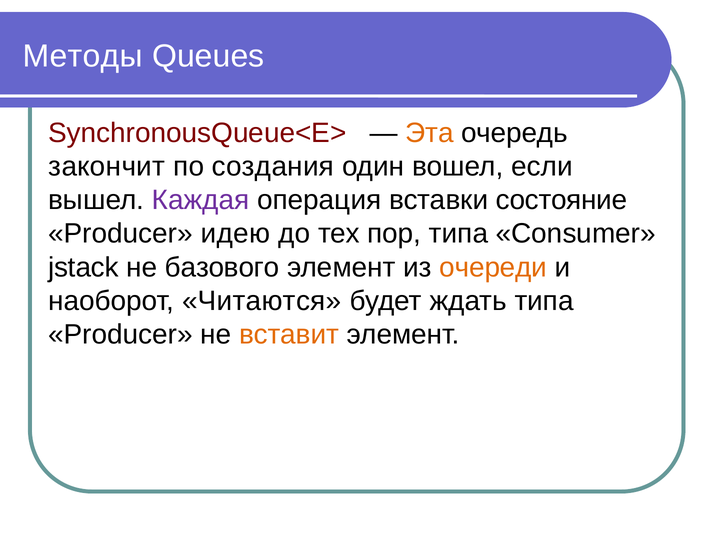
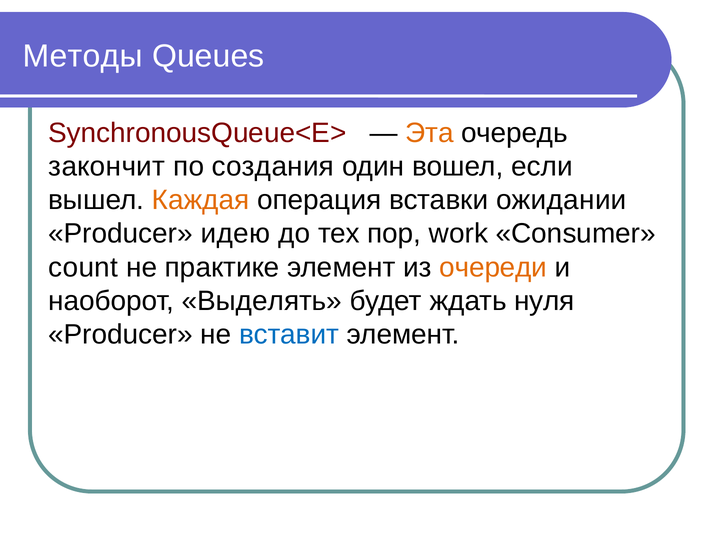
Каждая colour: purple -> orange (201, 200)
состояние: состояние -> ожидании (561, 200)
пор типа: типа -> work (459, 234)
jstack: jstack -> count (83, 267)
базового: базового -> практике (222, 267)
Читаются: Читаются -> Выделять (262, 301)
ждать типа: типа -> нуля (544, 301)
вставит colour: orange -> blue (289, 335)
